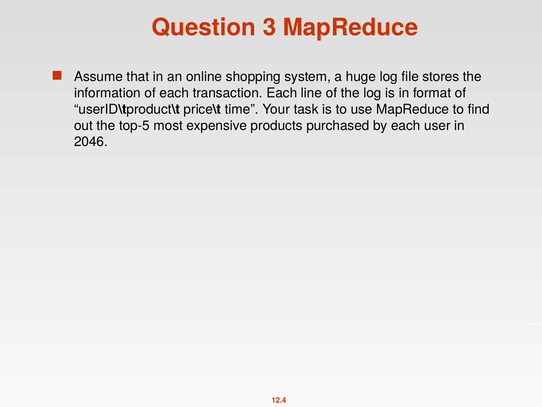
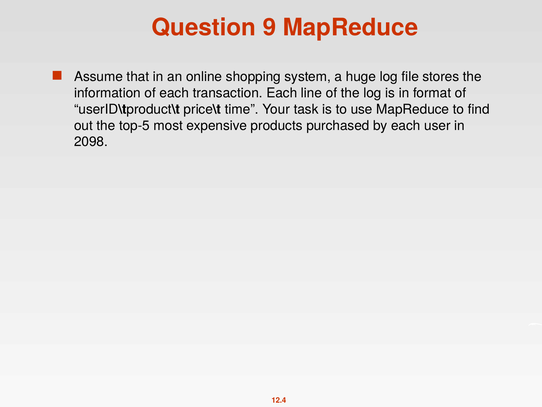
3: 3 -> 9 (269, 28)
2046: 2046 -> 2098 (91, 142)
